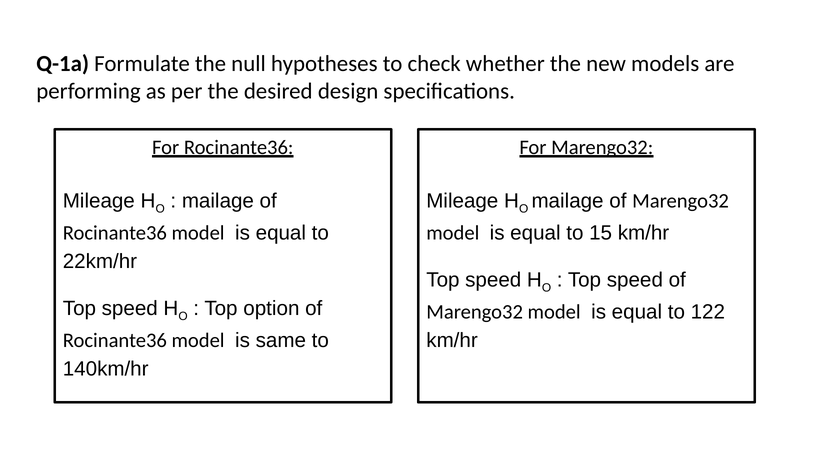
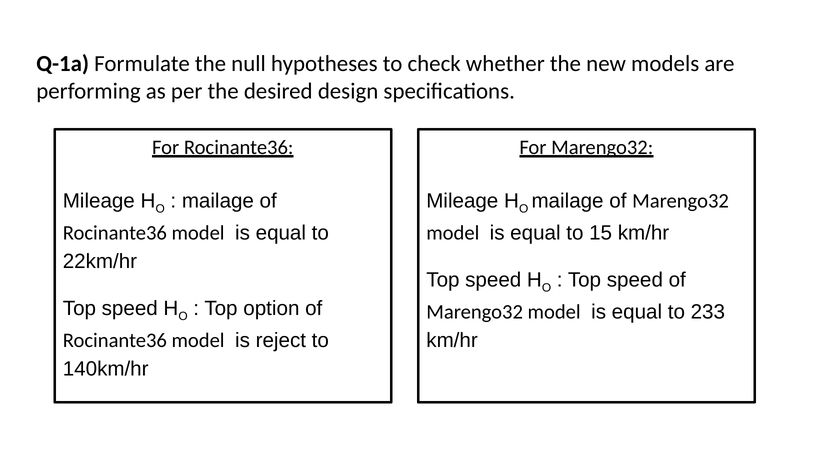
122: 122 -> 233 (708, 312)
same: same -> reject (281, 340)
